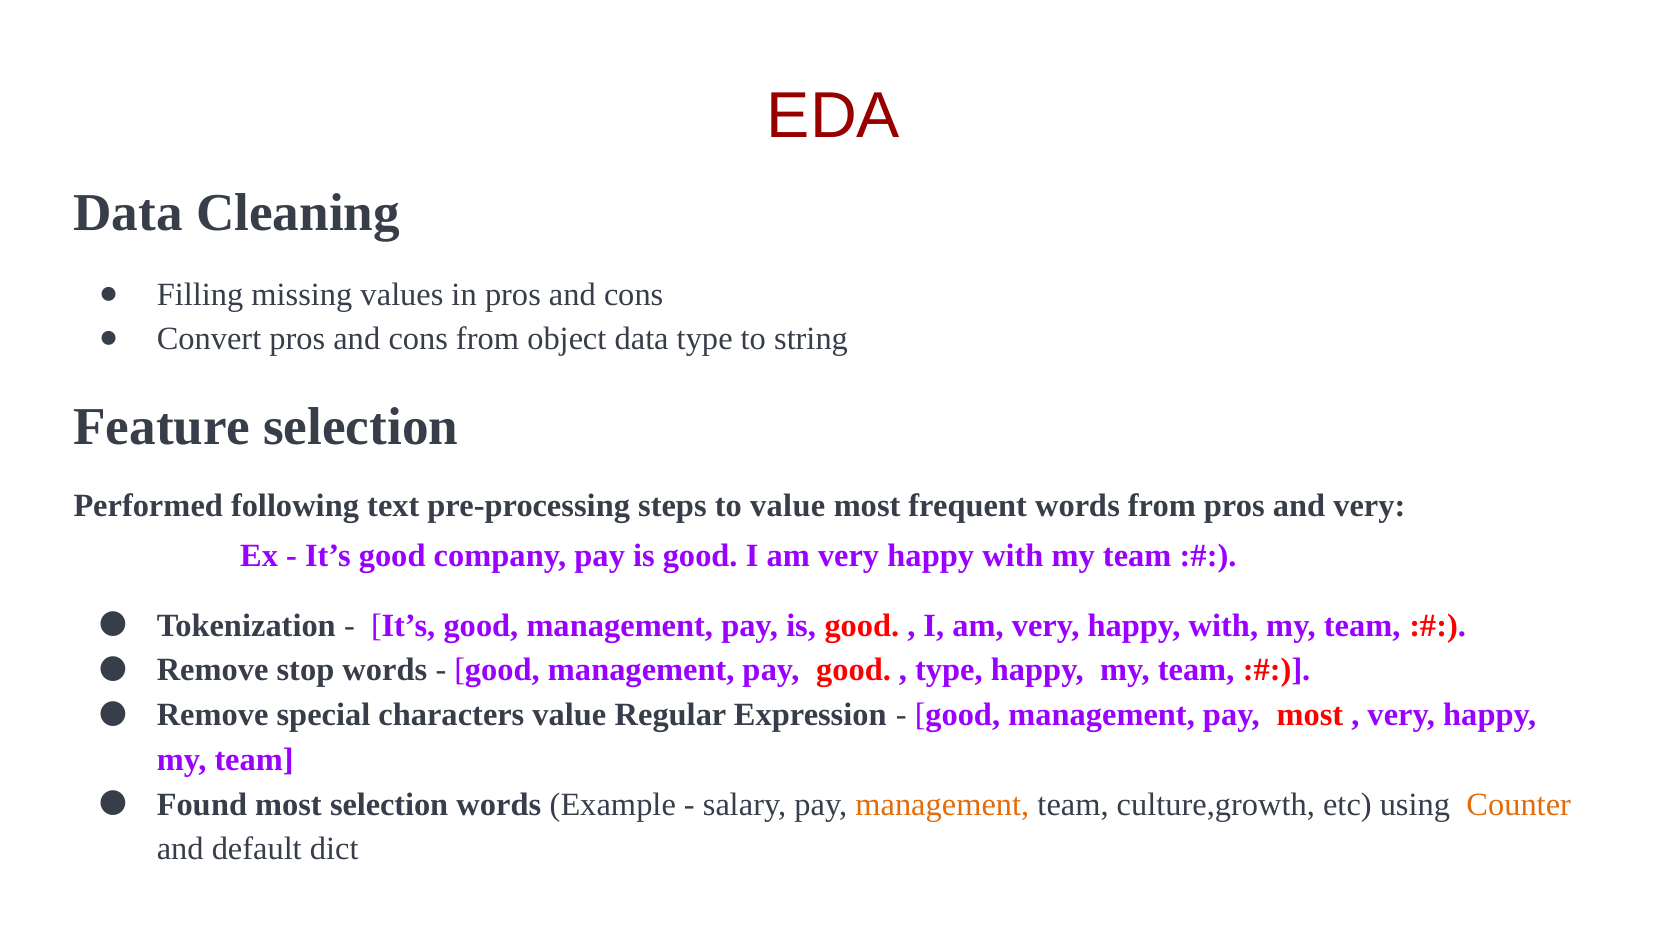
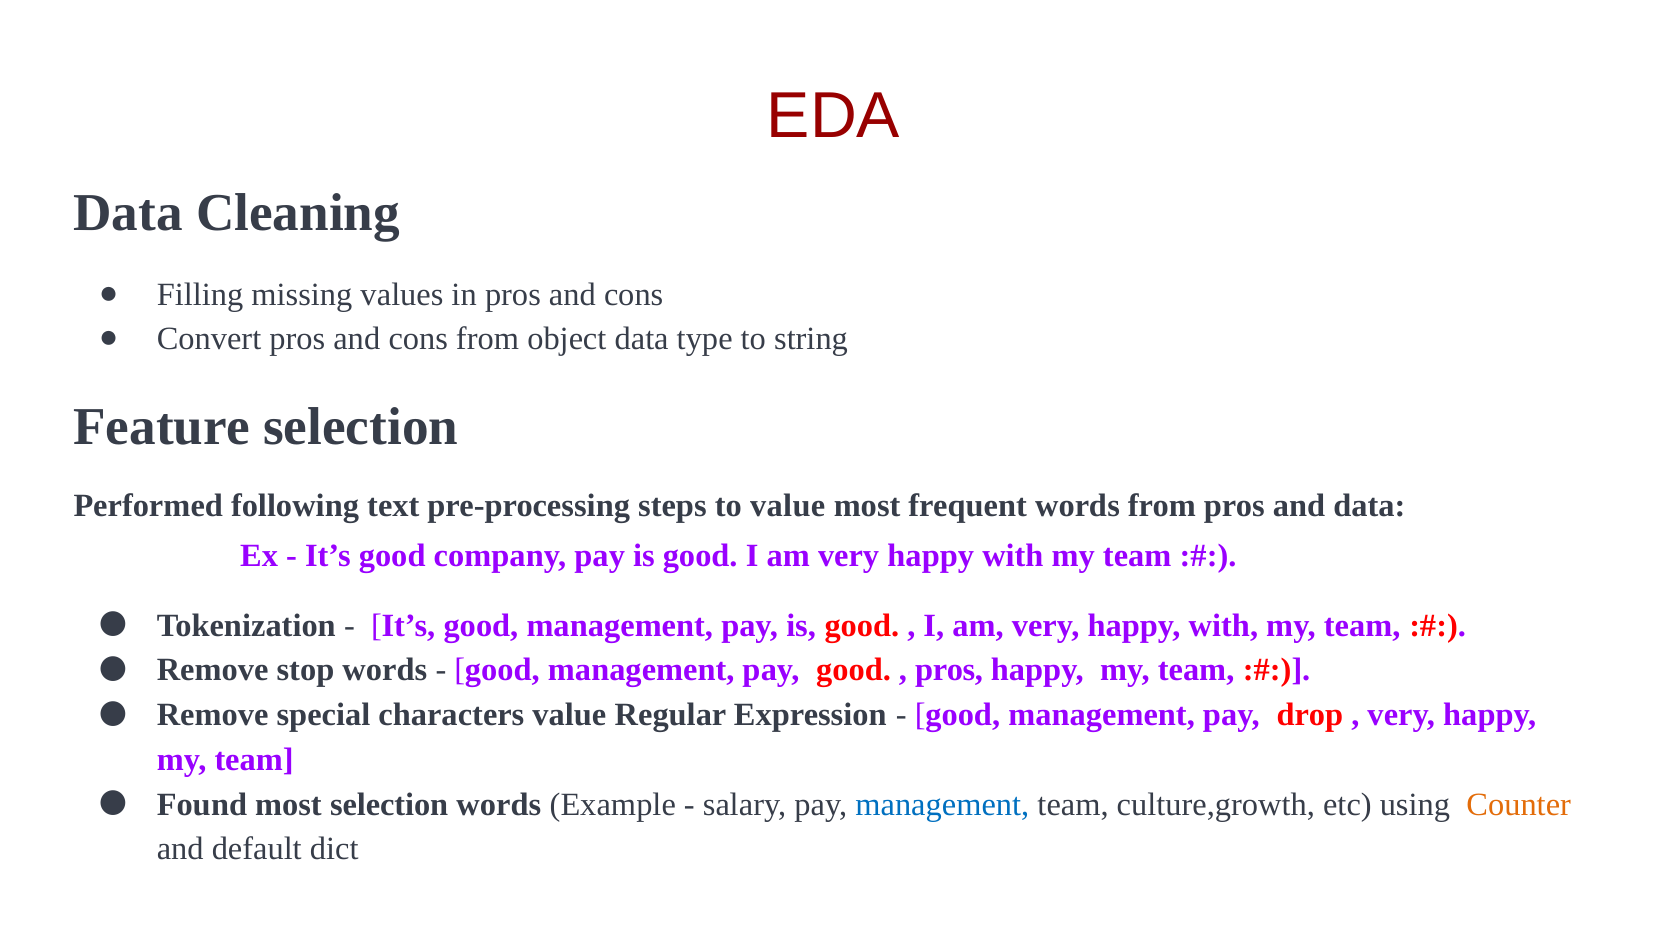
and very: very -> data (1369, 506)
type: type -> pros (949, 670)
pay most: most -> drop (1310, 715)
management colour: orange -> blue (942, 804)
